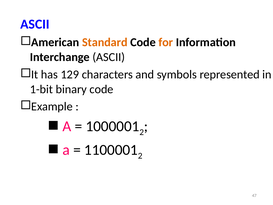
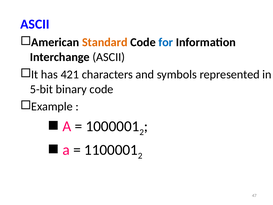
for colour: orange -> blue (166, 42)
129: 129 -> 421 (70, 74)
1-bit: 1-bit -> 5-bit (41, 89)
